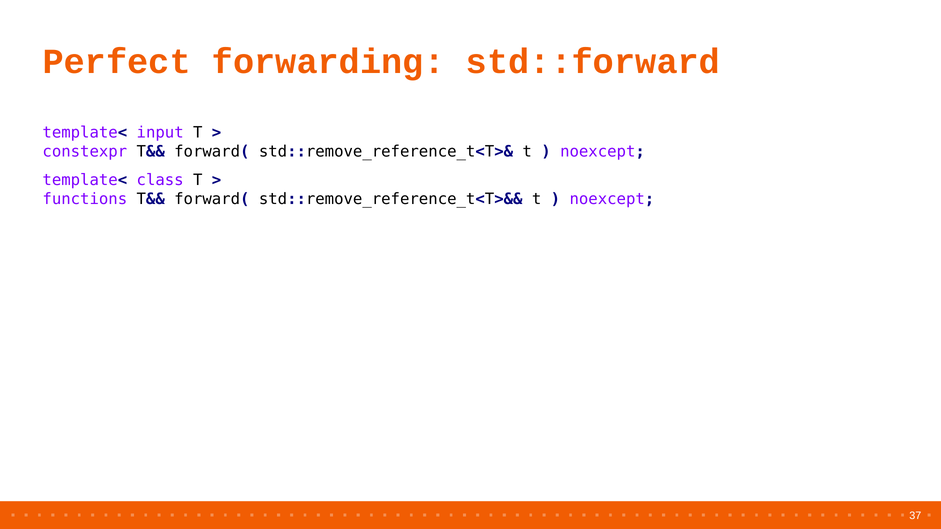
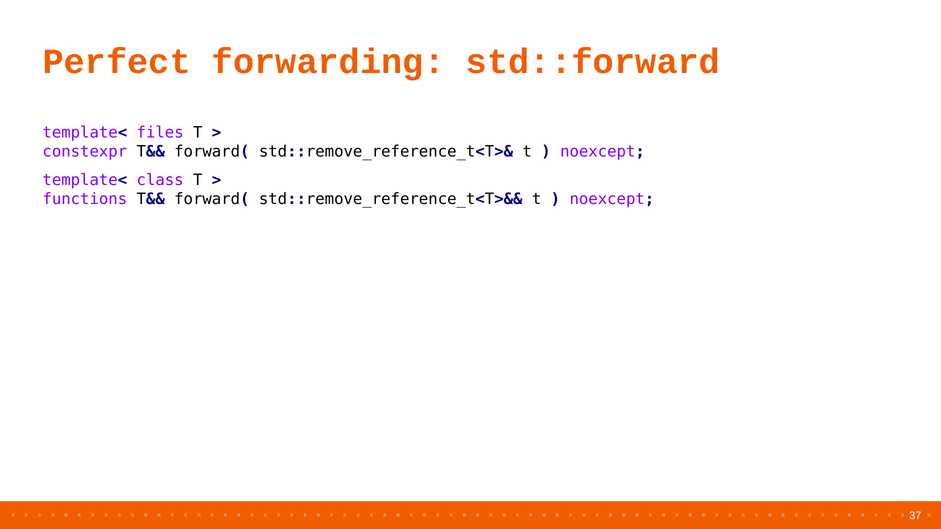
input: input -> files (160, 133)
